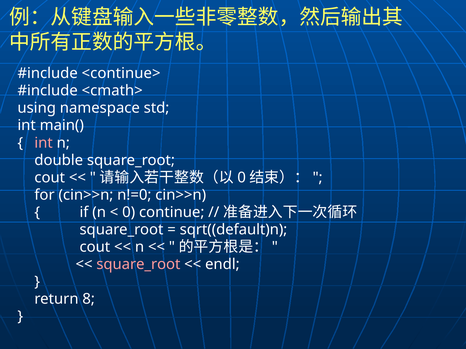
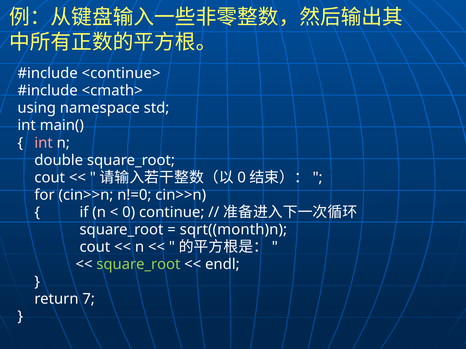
sqrt((default)n: sqrt((default)n -> sqrt((month)n (233, 230)
square_root colour: pink -> light green (138, 265)
8: 8 -> 7 (89, 299)
